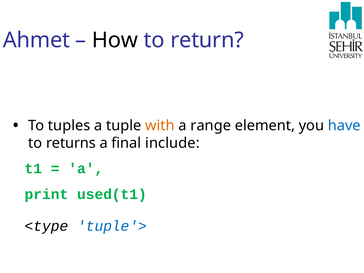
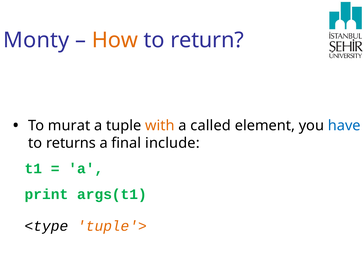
Ahmet: Ahmet -> Monty (36, 40)
How colour: black -> orange (115, 40)
tuples: tuples -> murat (69, 125)
range: range -> called (211, 125)
used(t1: used(t1 -> args(t1 (112, 194)
tuple'> colour: blue -> orange (112, 226)
